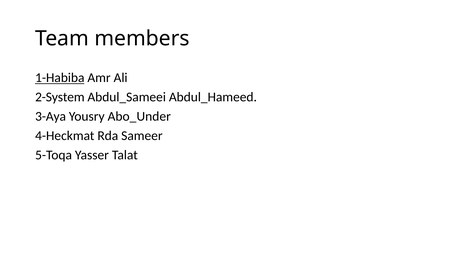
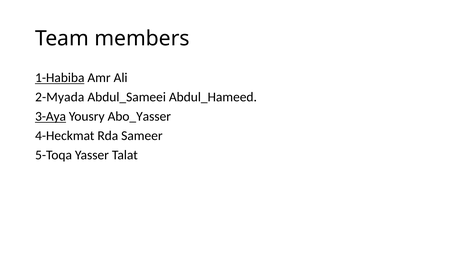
2-System: 2-System -> 2-Myada (60, 97)
3-Aya underline: none -> present (51, 117)
Abo_Under: Abo_Under -> Abo_Yasser (139, 117)
